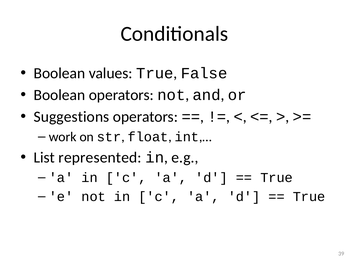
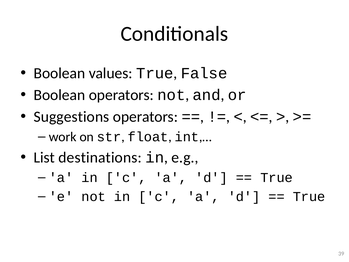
represented: represented -> destinations (100, 157)
